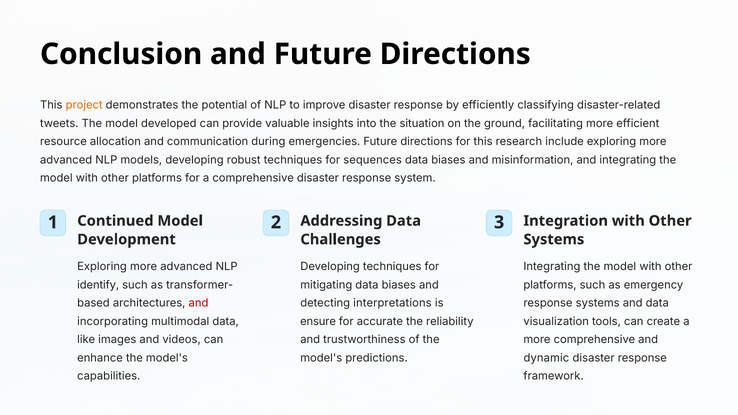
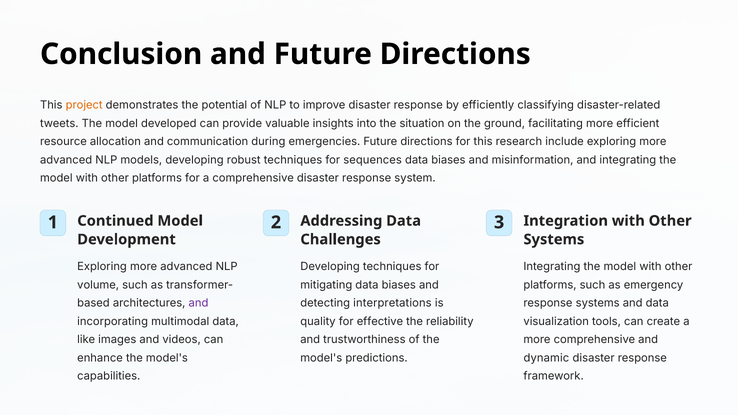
identify: identify -> volume (98, 285)
and colour: red -> purple (198, 303)
ensure: ensure -> quality (318, 322)
accurate: accurate -> effective (380, 322)
